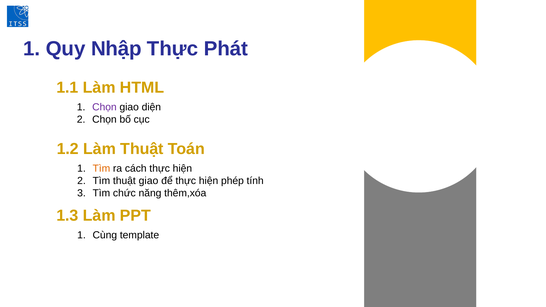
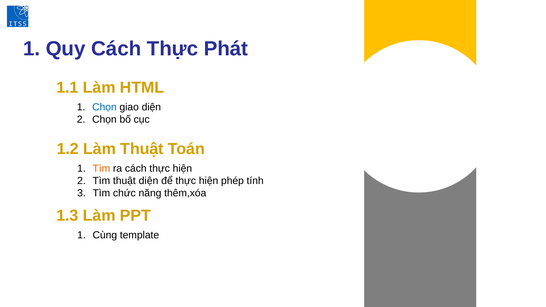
Quy Nhập: Nhập -> Cách (116, 49)
Chọn colour: purple -> blue (104, 107)
thuật giao: giao -> diện (148, 181)
